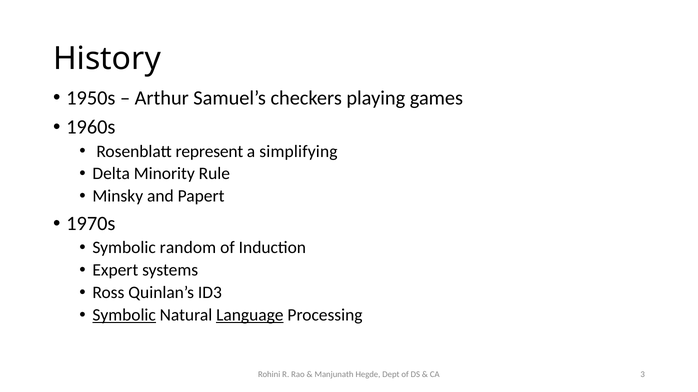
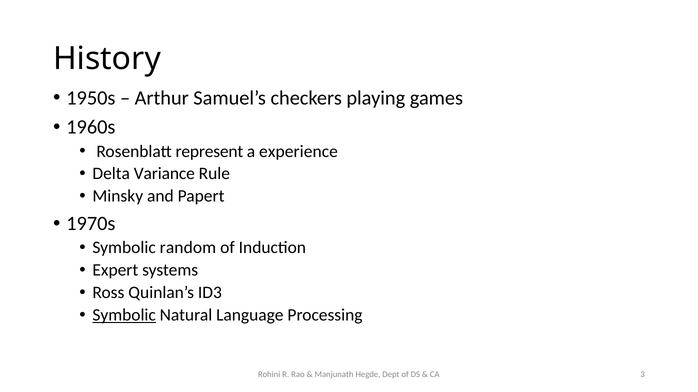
simplifying: simplifying -> experience (299, 151)
Minority: Minority -> Variance (164, 174)
Language underline: present -> none (250, 316)
